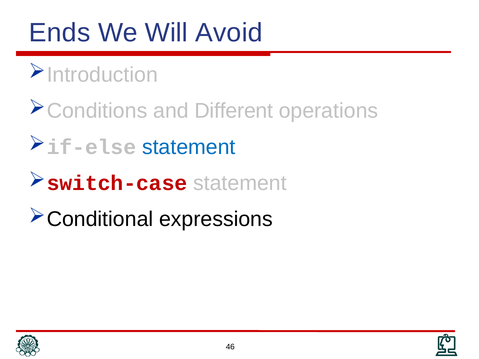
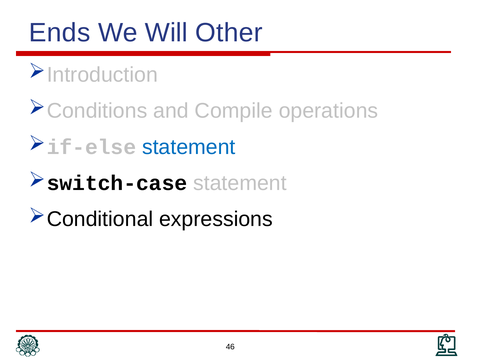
Avoid: Avoid -> Other (229, 33)
Different: Different -> Compile (234, 111)
switch-case colour: red -> black (117, 183)
